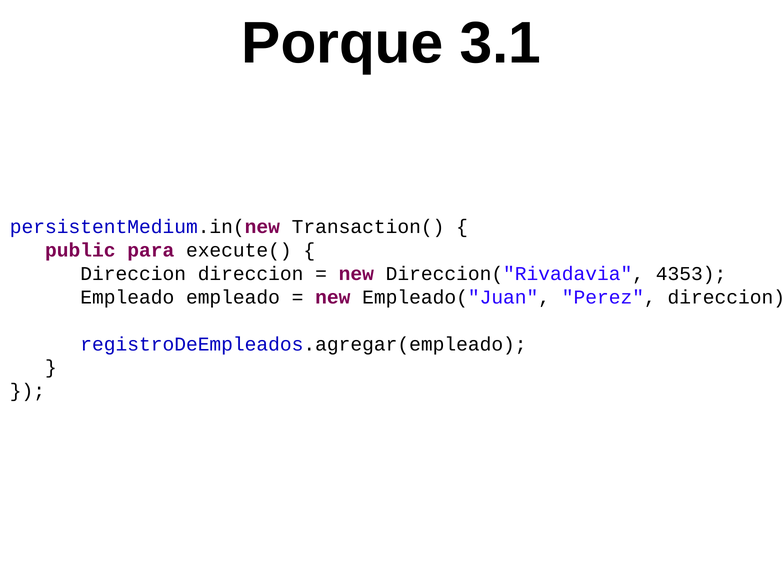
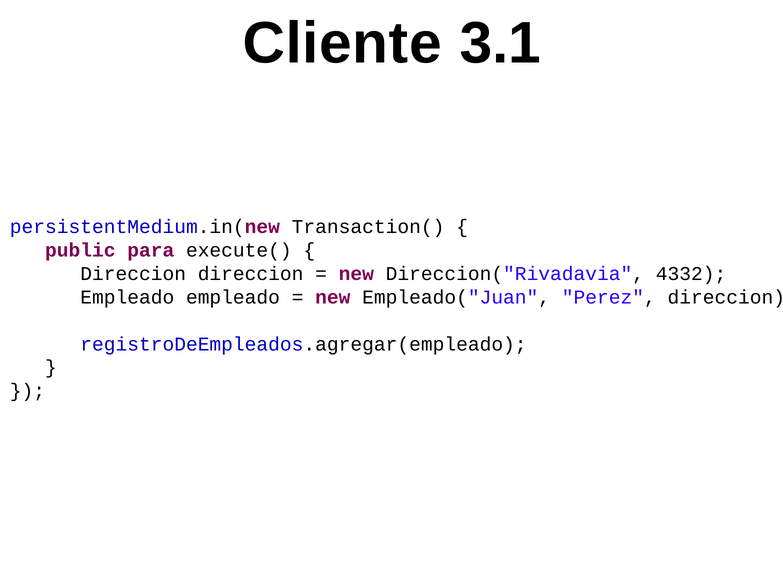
Porque: Porque -> Cliente (342, 43)
4353: 4353 -> 4332 (691, 274)
